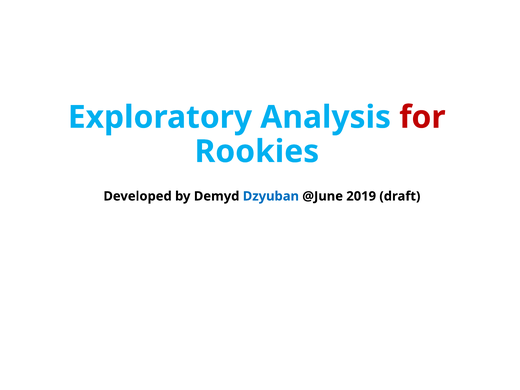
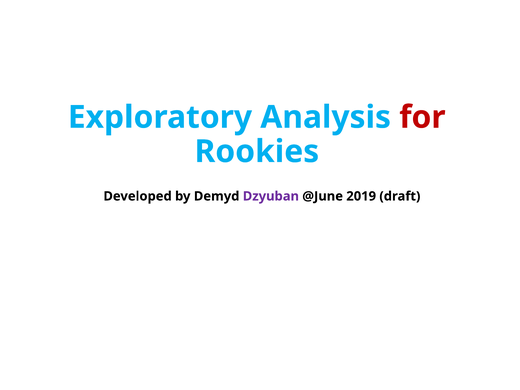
Dzyuban colour: blue -> purple (271, 196)
